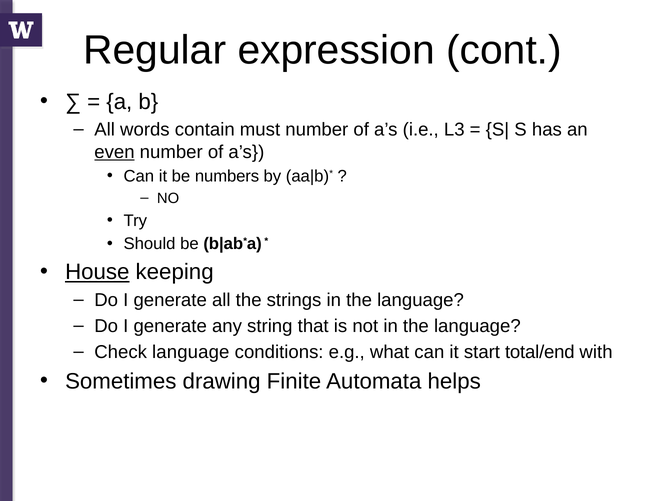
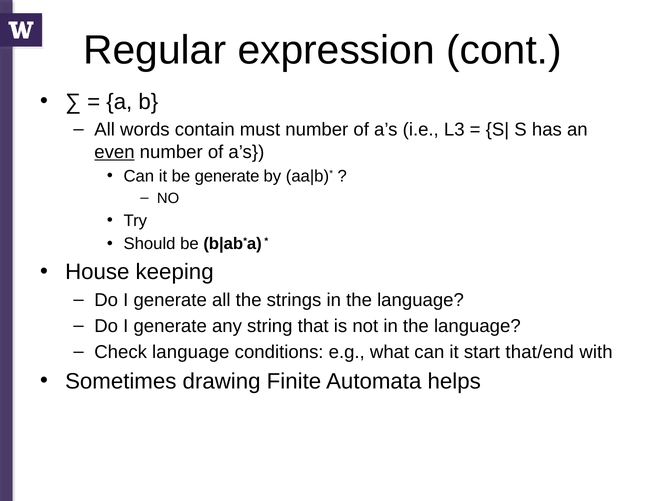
be numbers: numbers -> generate (227, 176)
House underline: present -> none (97, 272)
total/end: total/end -> that/end (540, 352)
